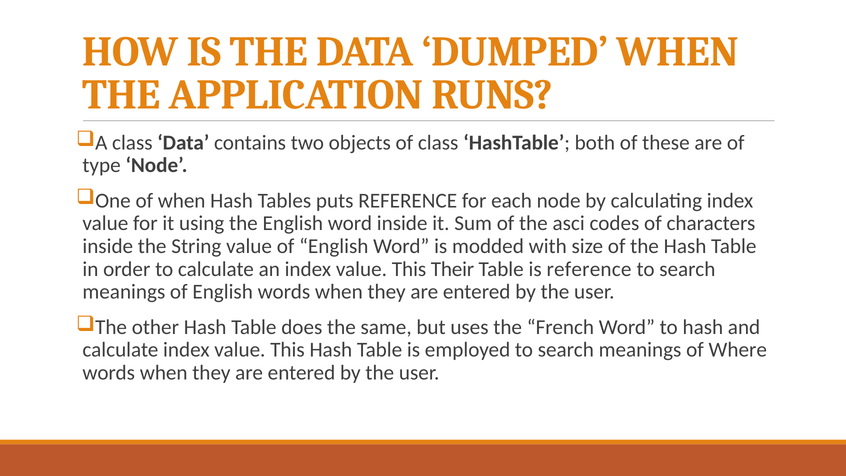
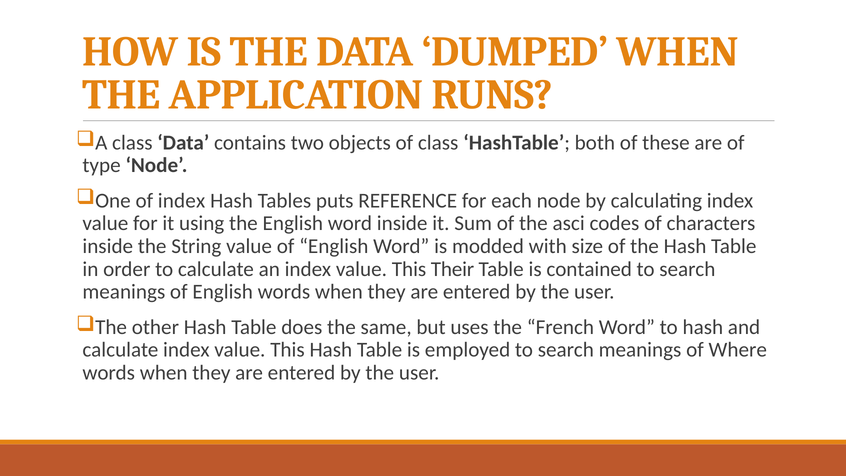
of when: when -> index (182, 201)
is reference: reference -> contained (589, 269)
